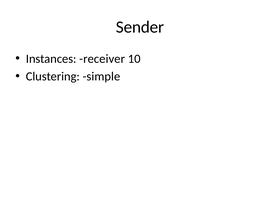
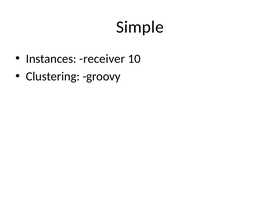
Sender: Sender -> Simple (140, 27)
simple: simple -> groovy (102, 76)
